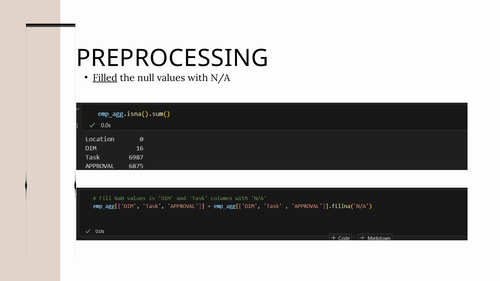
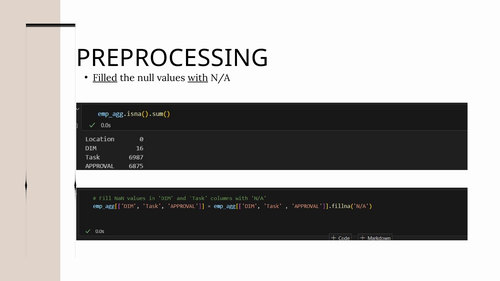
with underline: none -> present (198, 78)
